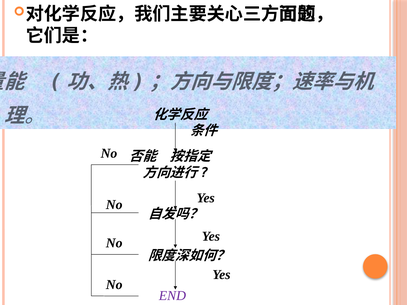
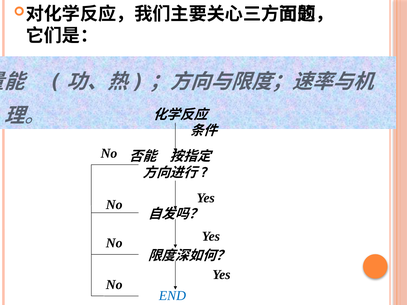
END colour: purple -> blue (172, 296)
